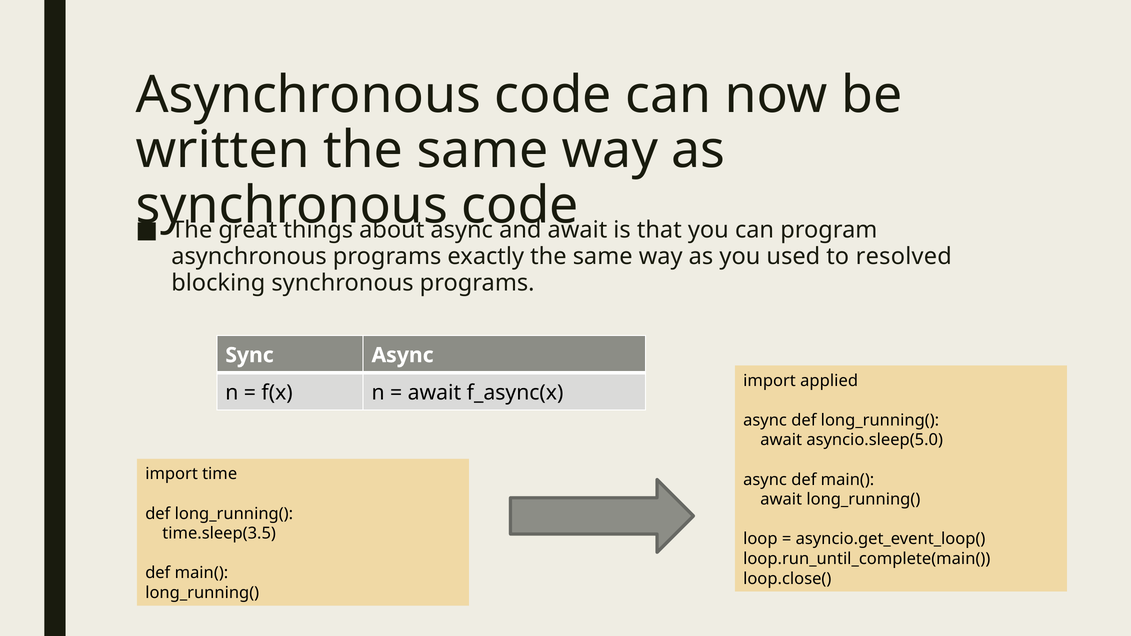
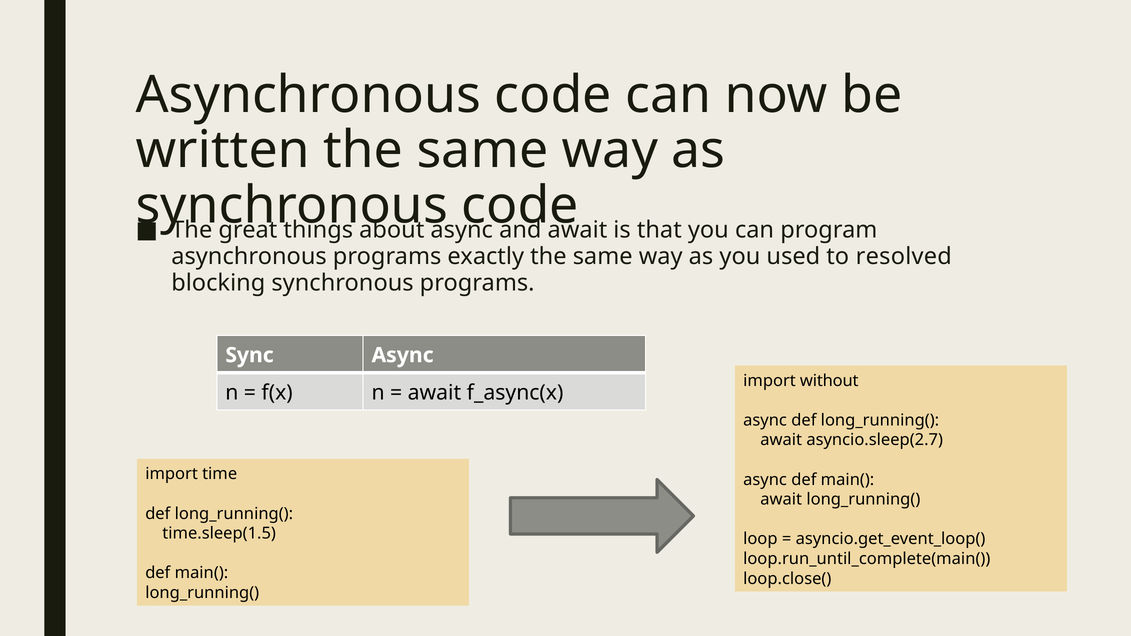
applied: applied -> without (829, 381)
asyncio.sleep(5.0: asyncio.sleep(5.0 -> asyncio.sleep(2.7 (875, 440)
time.sleep(3.5: time.sleep(3.5 -> time.sleep(1.5 (219, 534)
